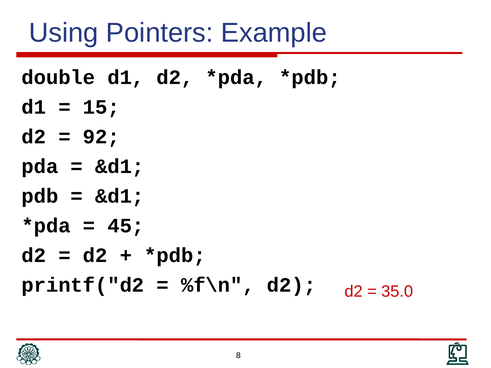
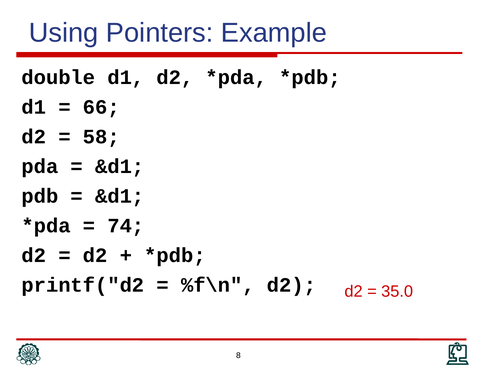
15: 15 -> 66 (101, 107)
92: 92 -> 58 (101, 137)
45: 45 -> 74 (126, 226)
